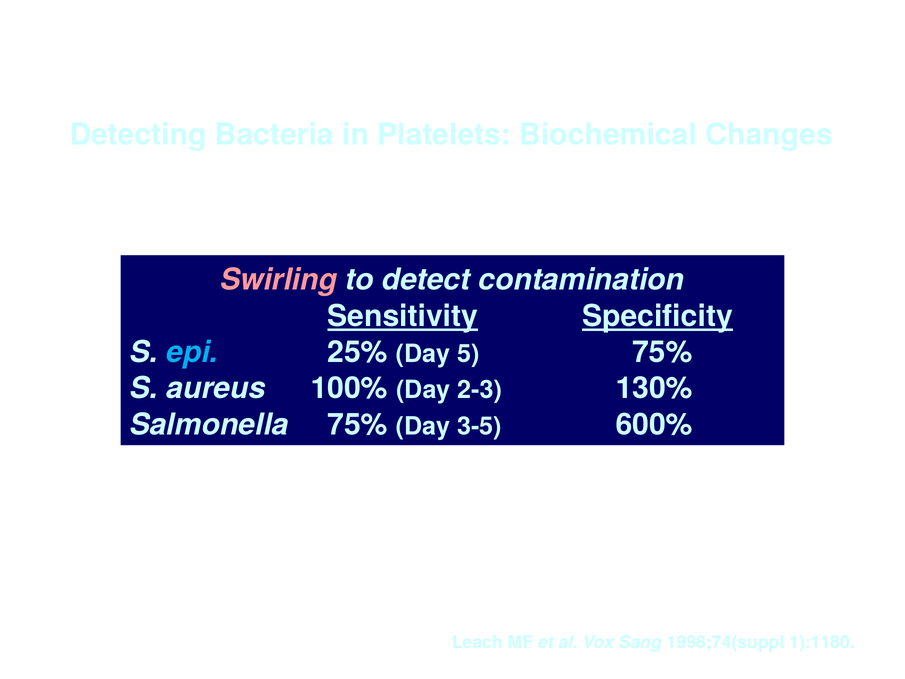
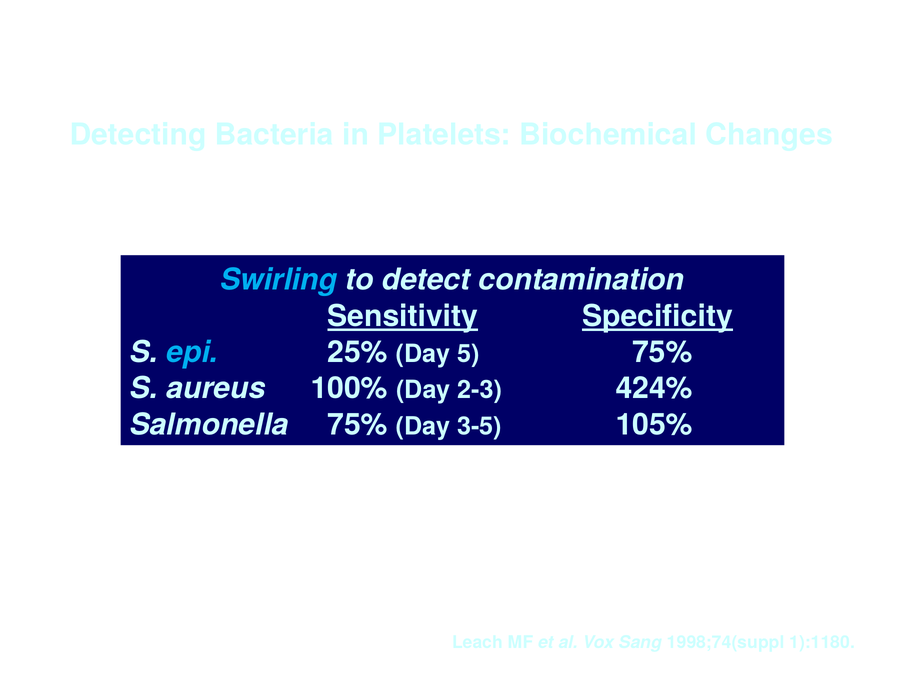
Swirling colour: pink -> light blue (279, 280)
130%: 130% -> 424% (654, 388)
600%: 600% -> 105% (654, 425)
